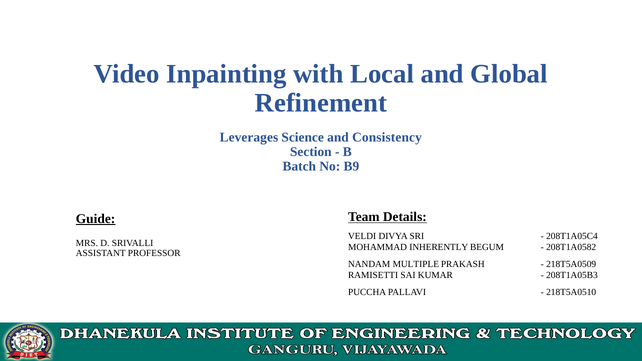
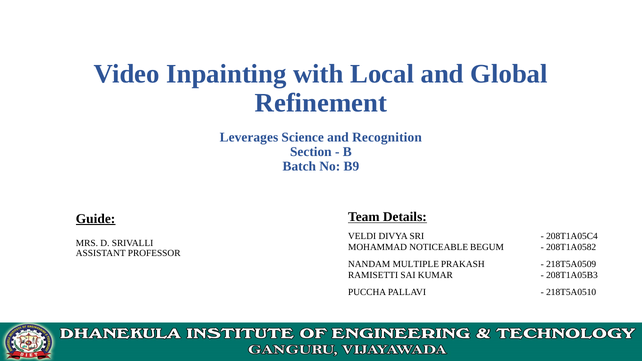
Consistency: Consistency -> Recognition (387, 137)
INHERENTLY: INHERENTLY -> NOTICEABLE (439, 247)
